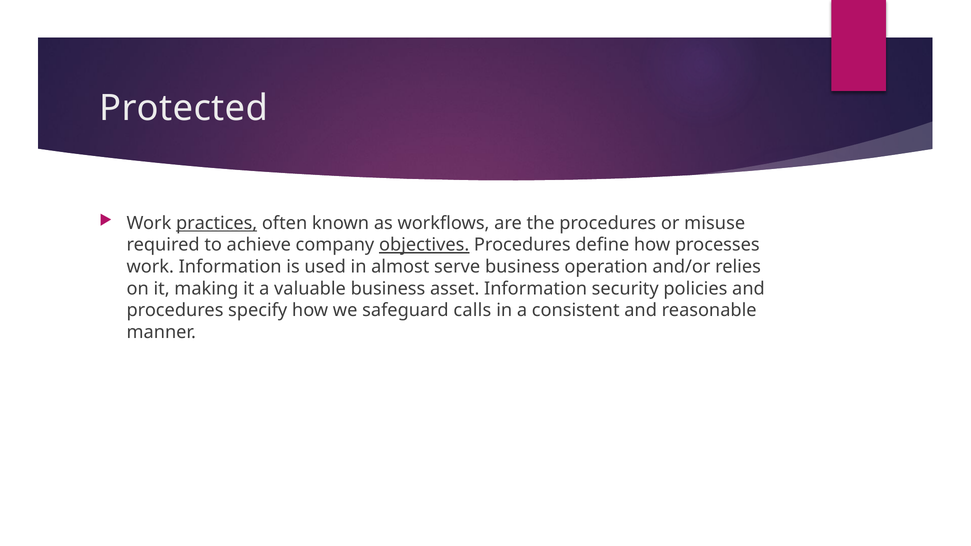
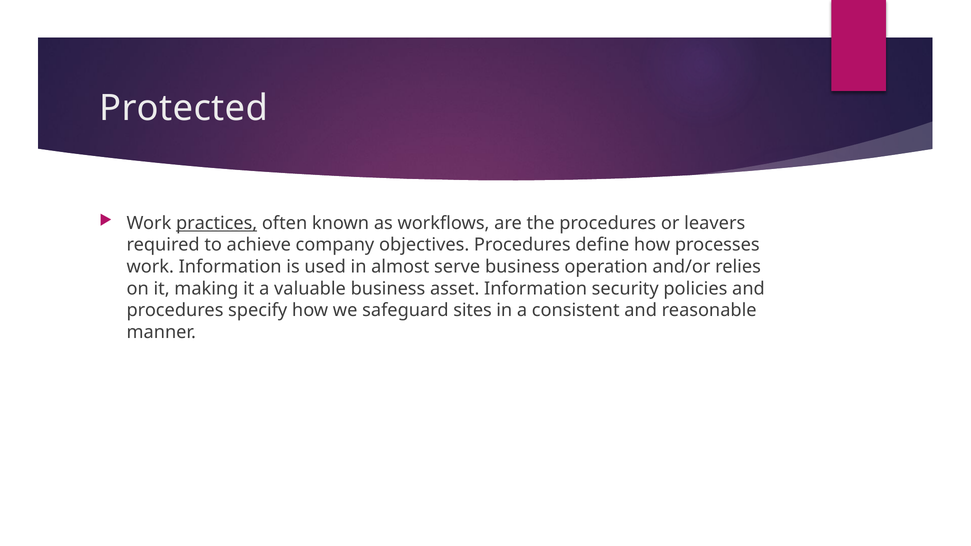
misuse: misuse -> leavers (715, 223)
objectives underline: present -> none (424, 245)
calls: calls -> sites (473, 311)
